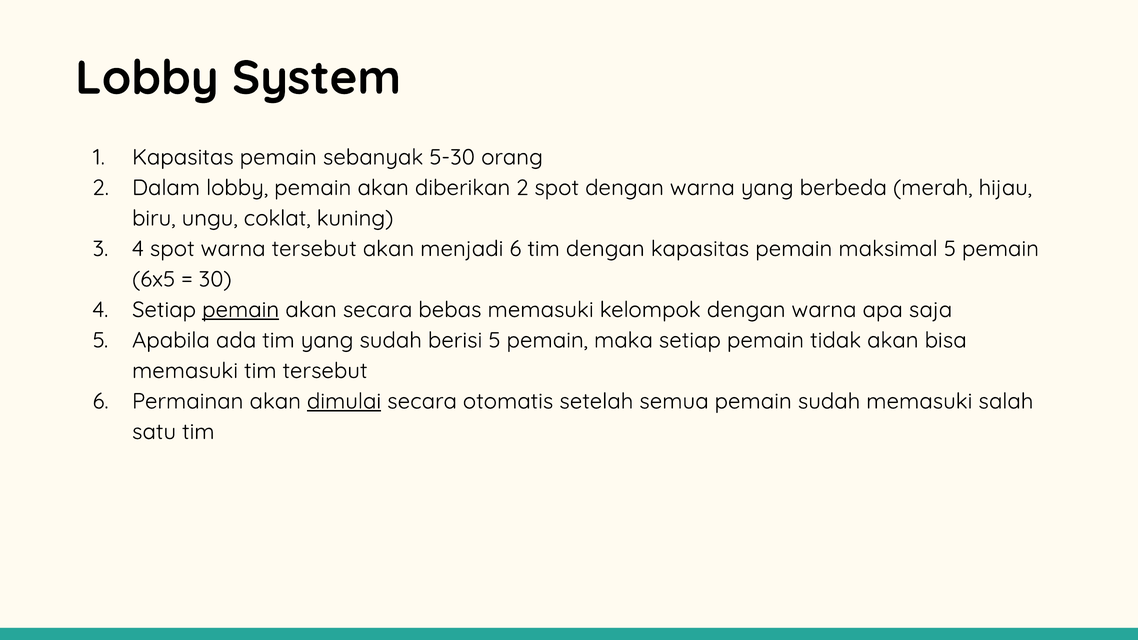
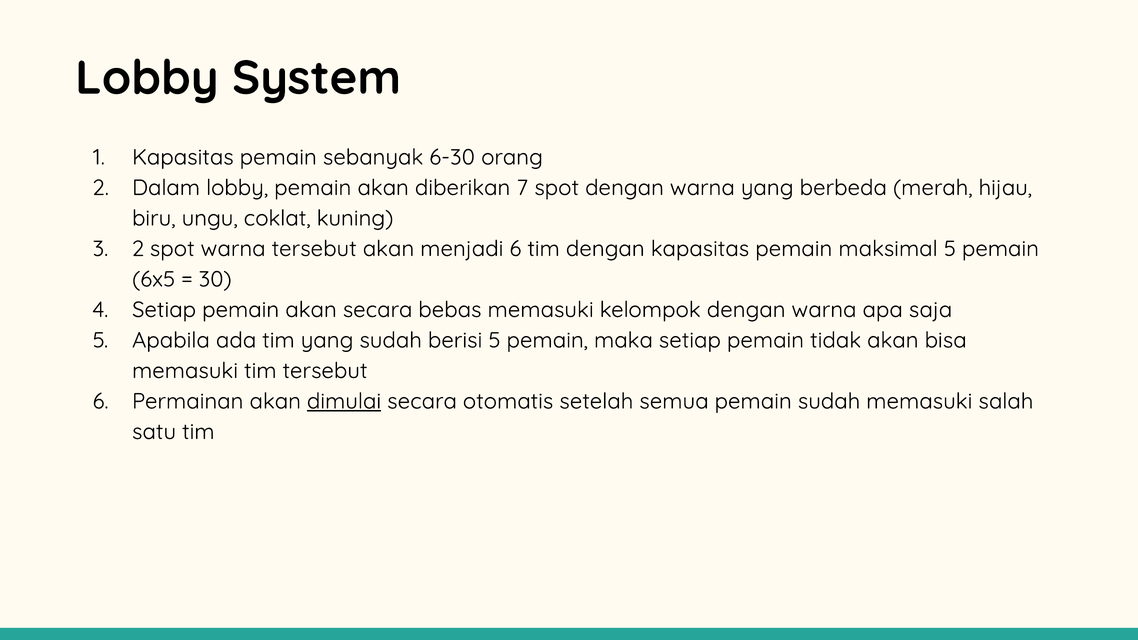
5-30: 5-30 -> 6-30 (452, 157)
diberikan 2: 2 -> 7 (522, 188)
4: 4 -> 2 (138, 249)
pemain underline: present -> none (241, 310)
